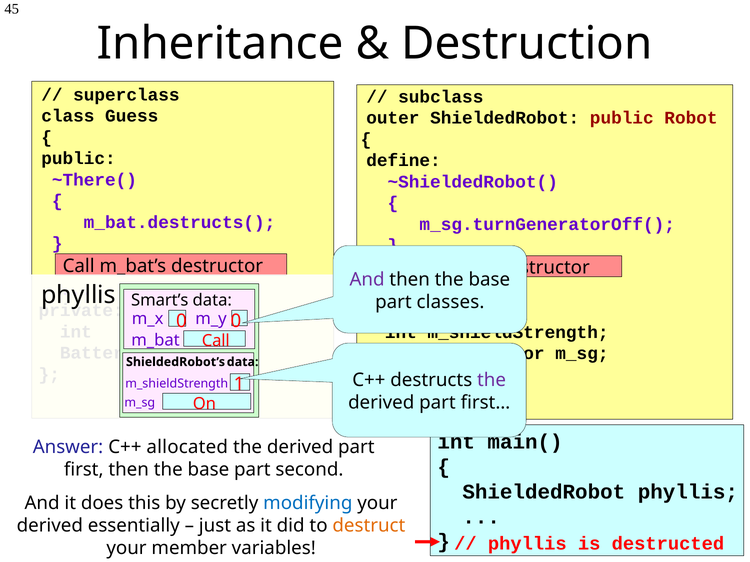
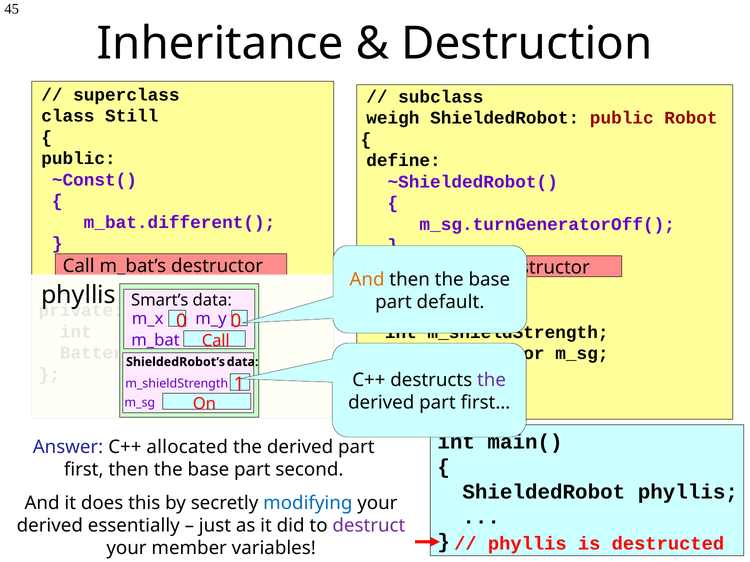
Guess: Guess -> Still (132, 116)
outer: outer -> weigh (393, 118)
~There(: ~There( -> ~Const( (94, 180)
m_bat.destructs(: m_bat.destructs( -> m_bat.different( (180, 222)
And colour: purple -> orange (367, 280)
classes: classes -> default (451, 302)
destruct colour: orange -> purple (369, 526)
